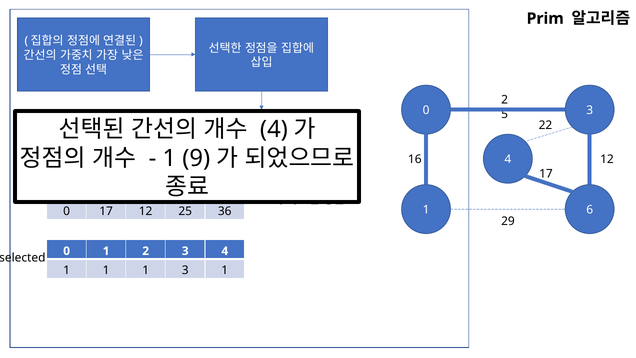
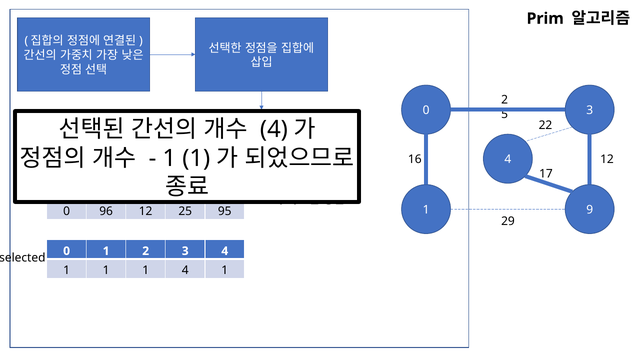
9: 9 -> 1 (196, 158)
6: 6 -> 9 (590, 210)
0 17: 17 -> 96 (106, 211)
36: 36 -> 95 (225, 211)
1 3: 3 -> 4 (185, 270)
